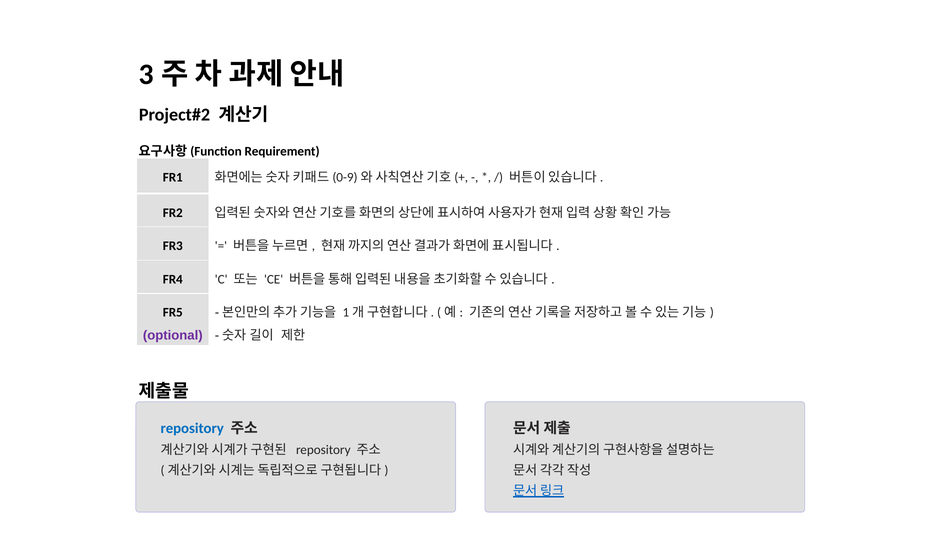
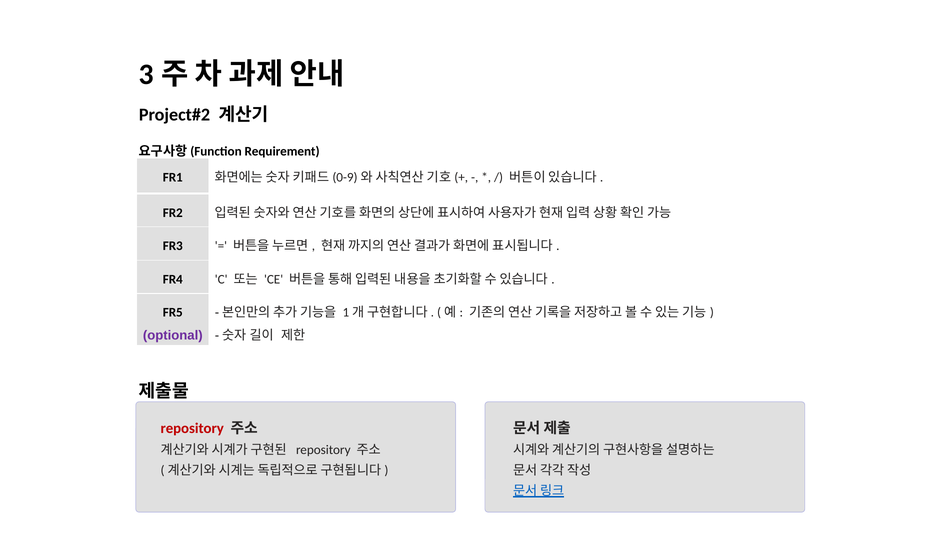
repository colour: blue -> red (192, 429)
